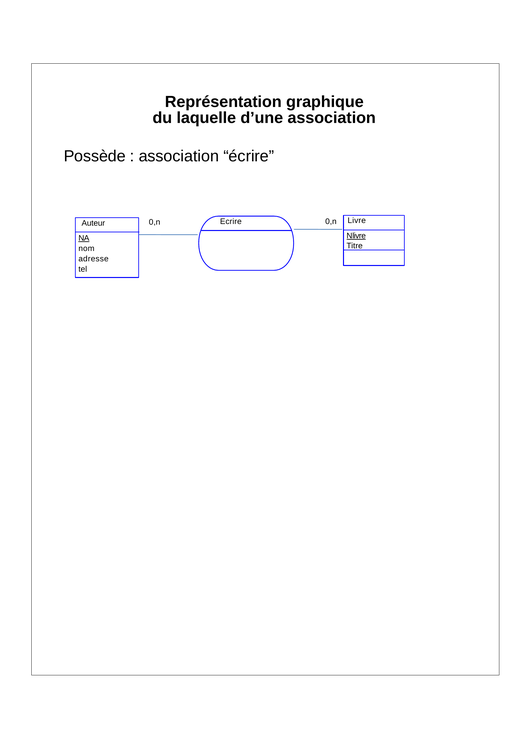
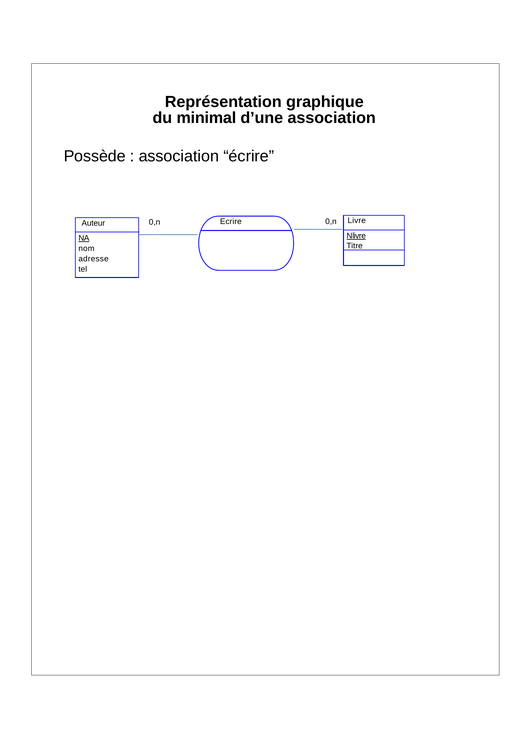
laquelle: laquelle -> minimal (206, 118)
